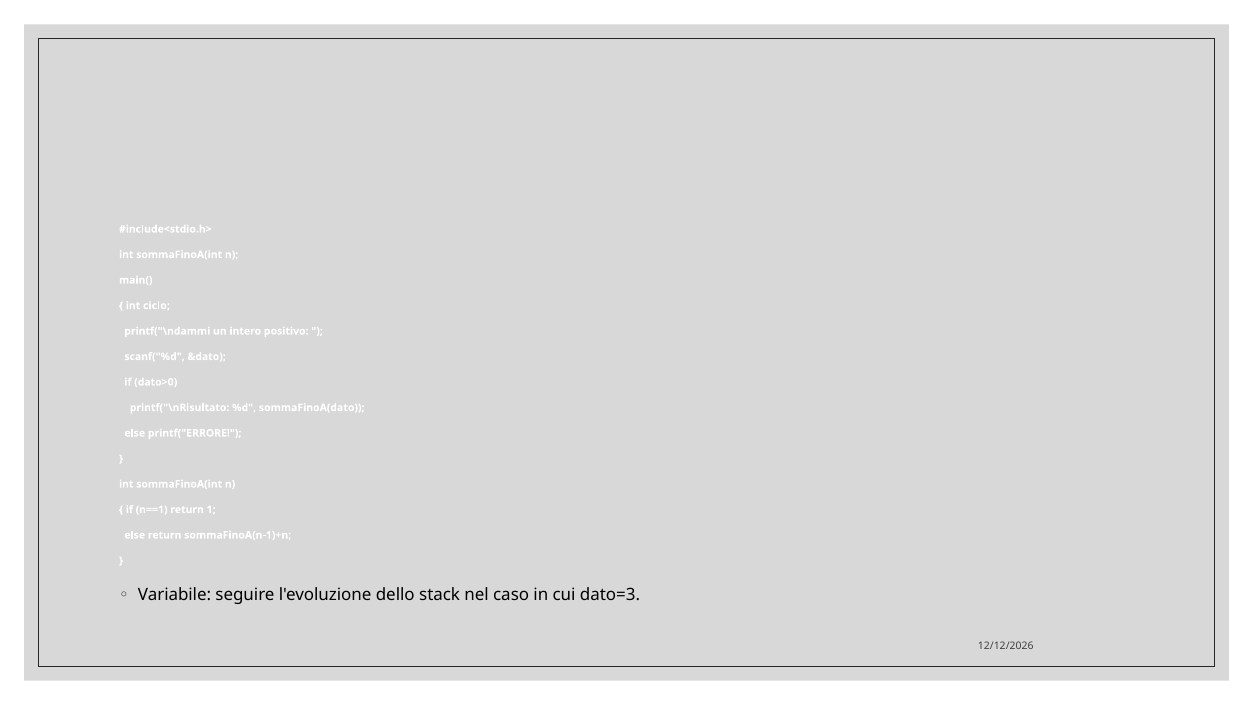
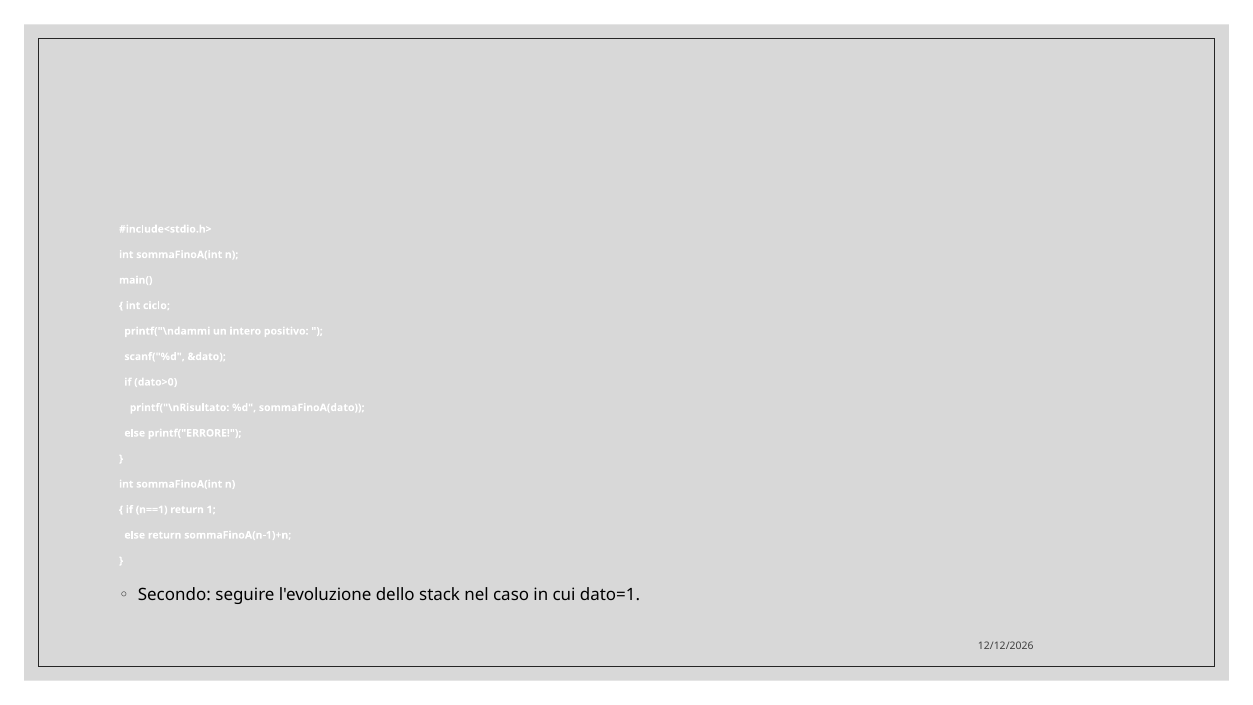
Variabile: Variabile -> Secondo (174, 595)
dato=3: dato=3 -> dato=1 (610, 595)
